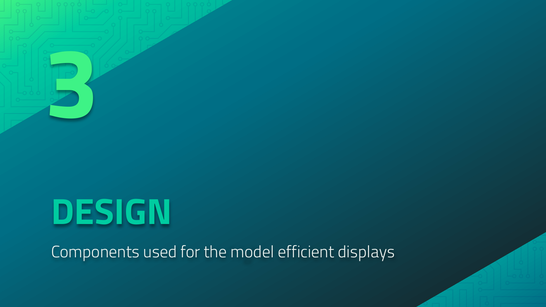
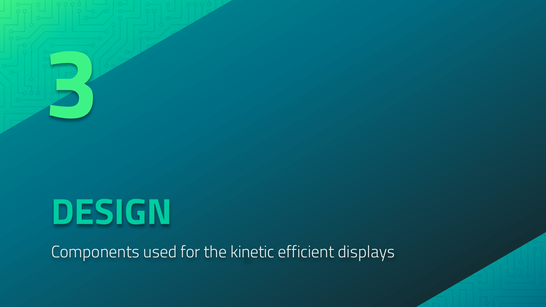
model: model -> kinetic (252, 252)
